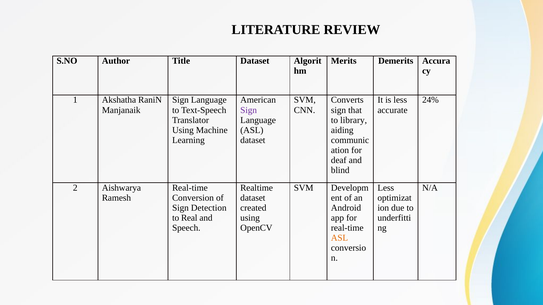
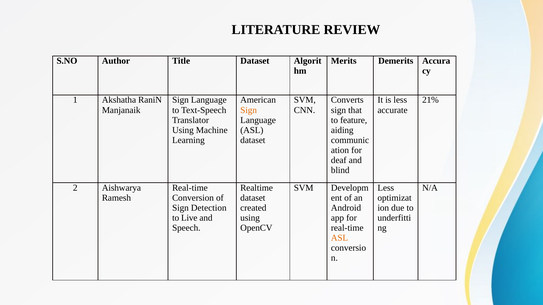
24%: 24% -> 21% (430, 100)
Sign colour: purple -> orange (249, 110)
library: library -> feature (354, 120)
Real: Real -> Live (189, 218)
